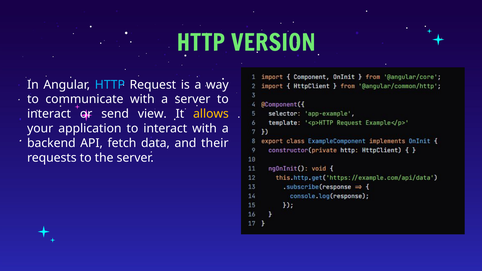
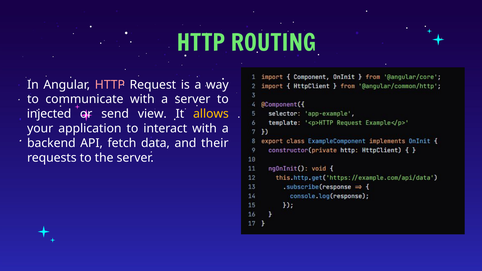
VERSION: VERSION -> ROUTING (273, 43)
HTTP colour: light blue -> pink (110, 85)
interact: interact -> injected (49, 114)
